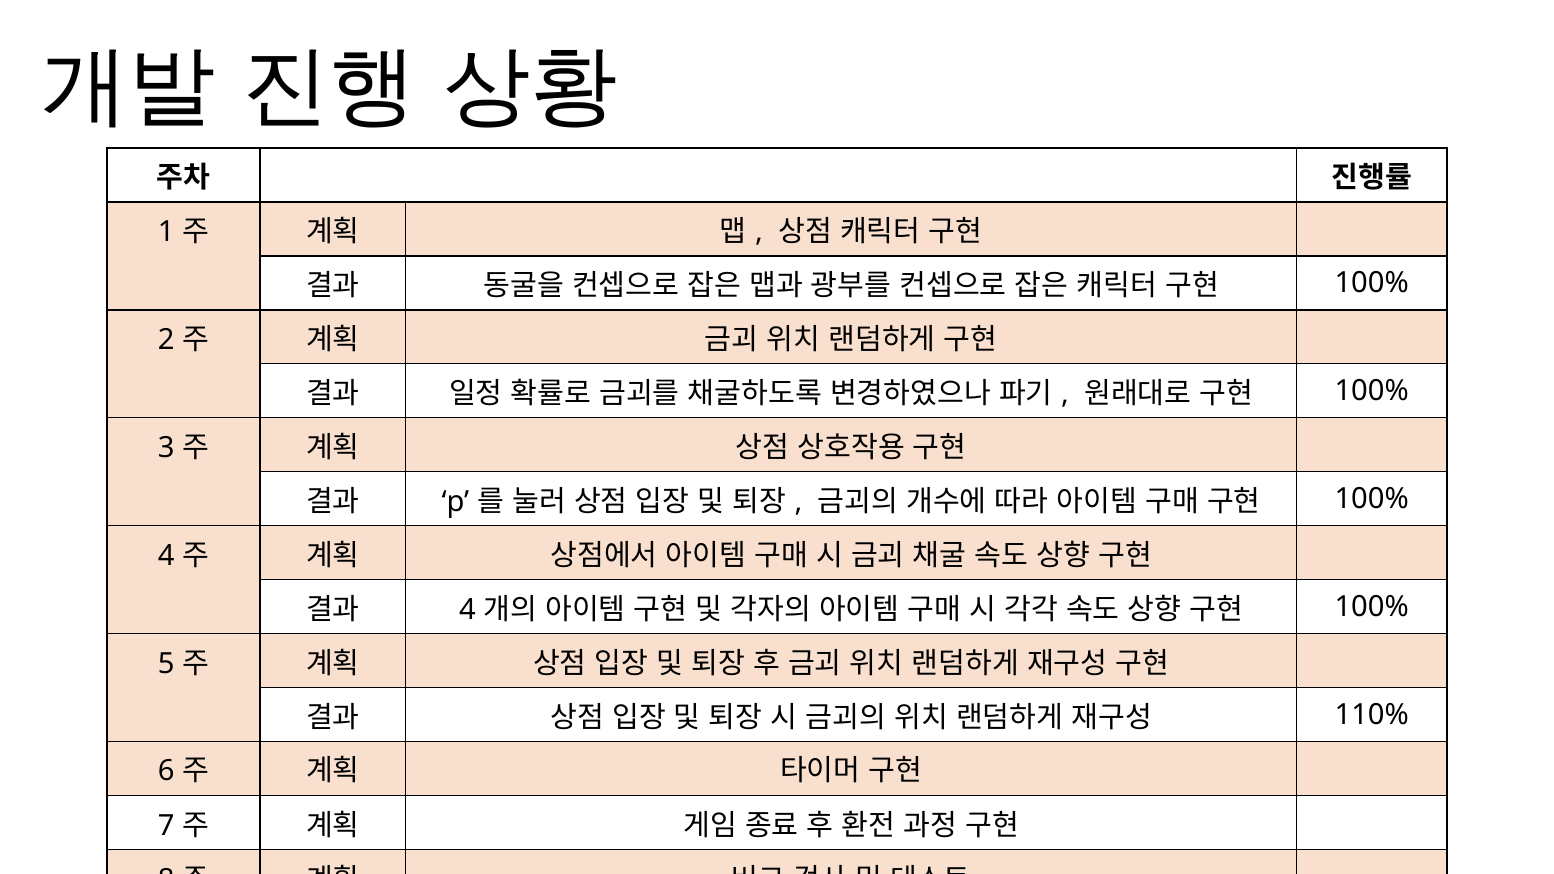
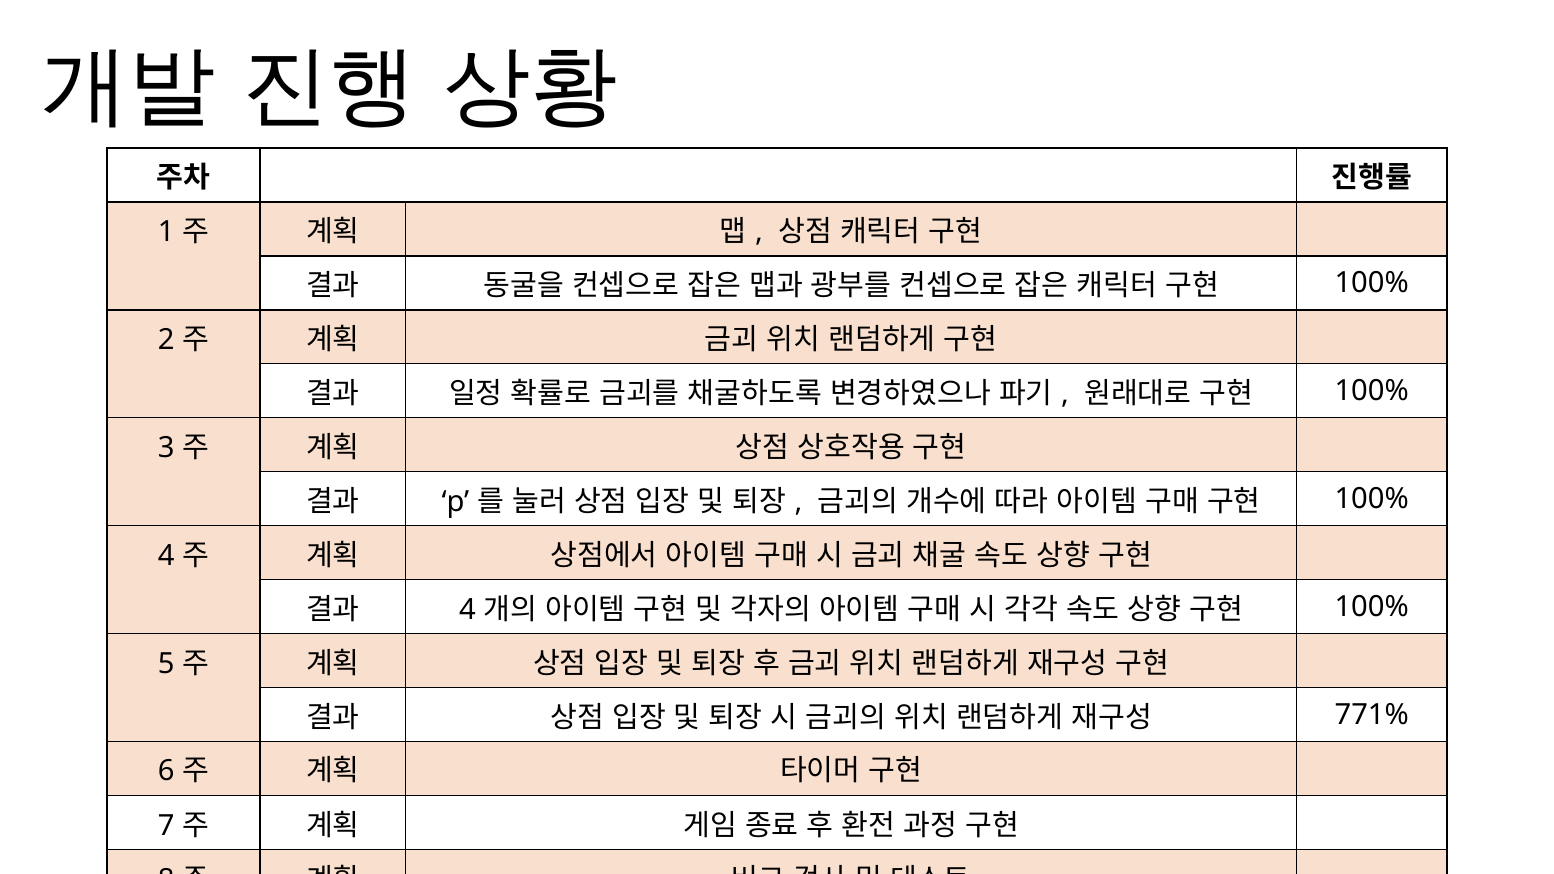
110%: 110% -> 771% (1372, 715)
